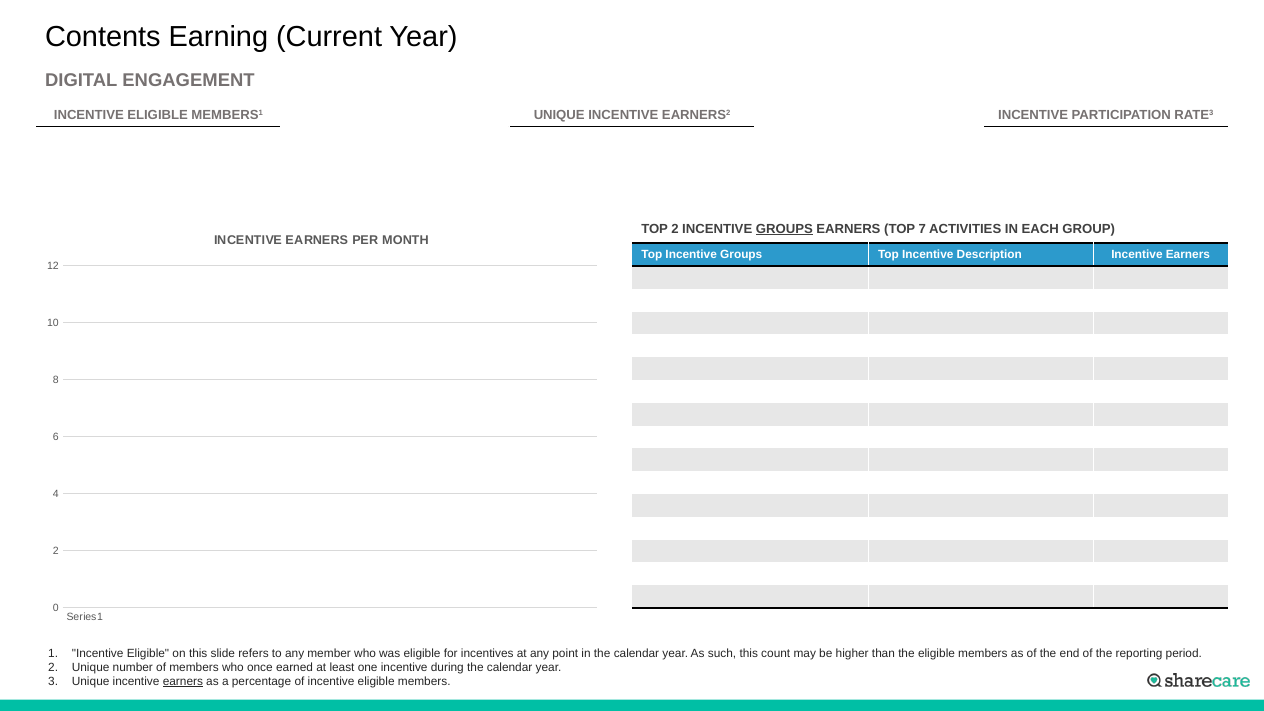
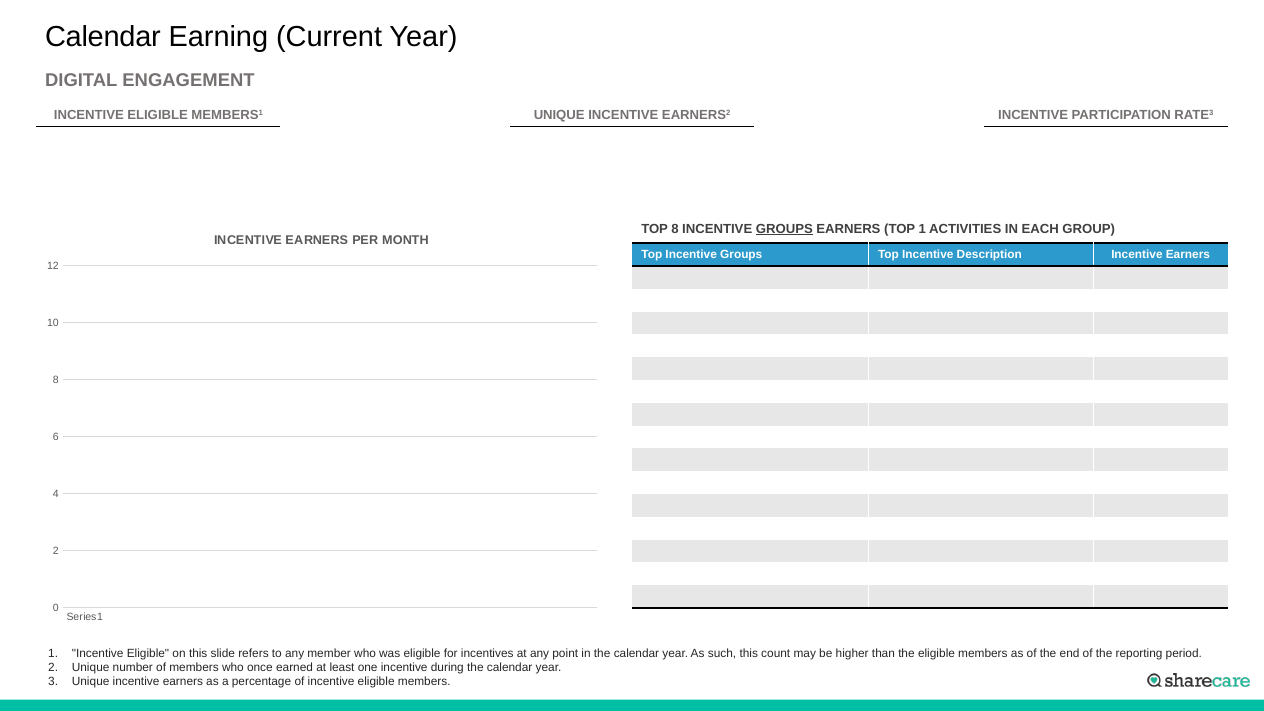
Contents: Contents -> Calendar (103, 37)
TOP 2: 2 -> 8 (675, 229)
TOP 7: 7 -> 1 (922, 229)
earners underline: present -> none (183, 682)
